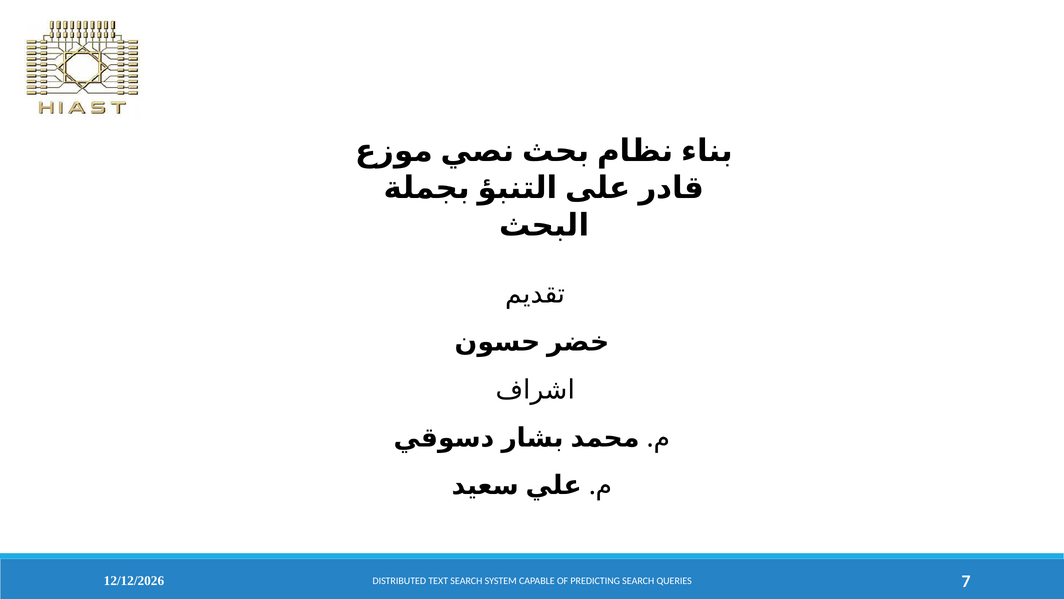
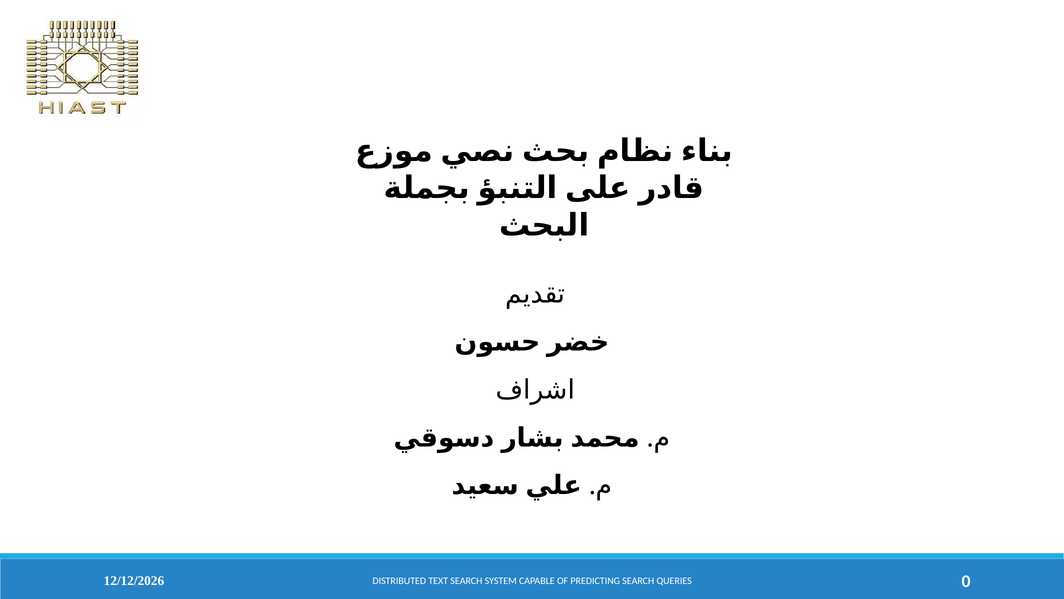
7: 7 -> 0 (966, 581)
